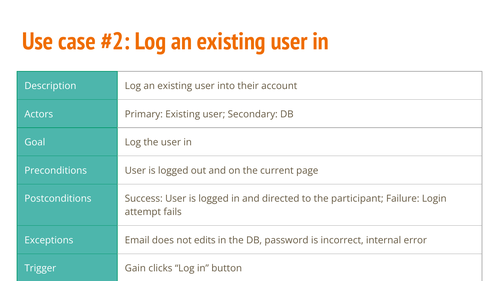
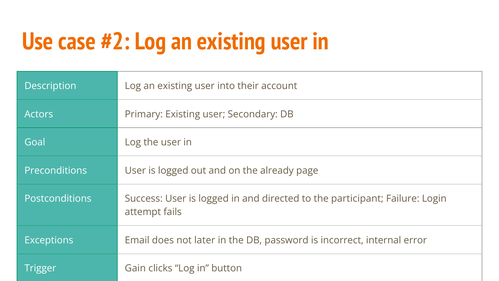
current: current -> already (277, 170)
edits: edits -> later (205, 240)
